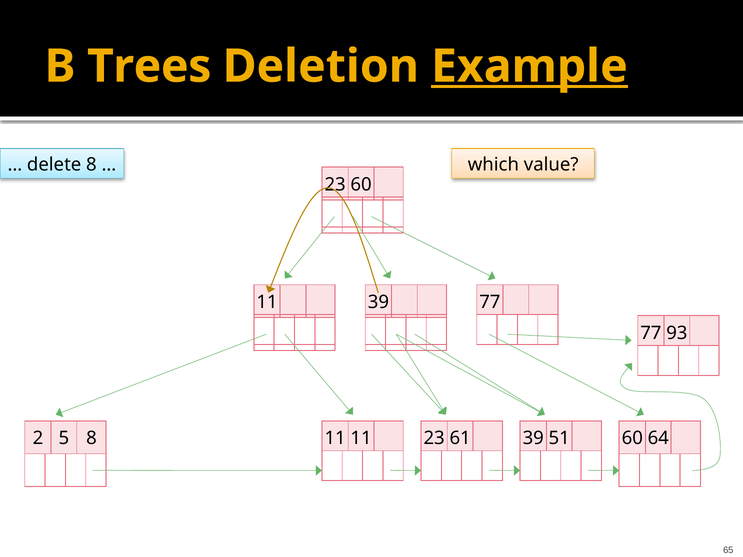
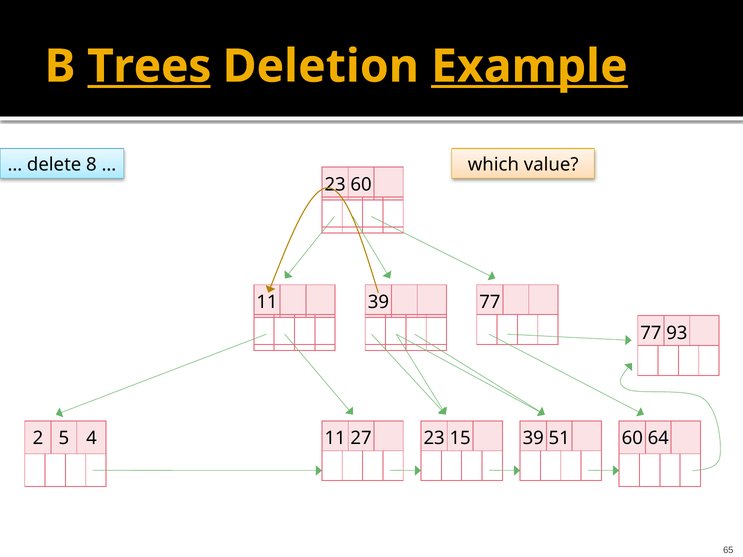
Trees underline: none -> present (149, 66)
5 8: 8 -> 4 (91, 439)
11 11: 11 -> 27 (361, 439)
61: 61 -> 15 (460, 439)
